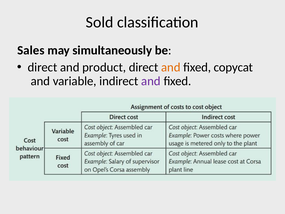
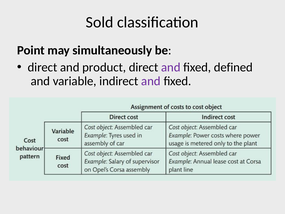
Sales: Sales -> Point (31, 50)
and colour: orange -> purple (171, 67)
copycat: copycat -> defined (233, 67)
